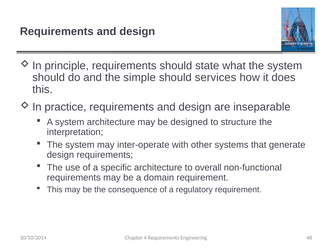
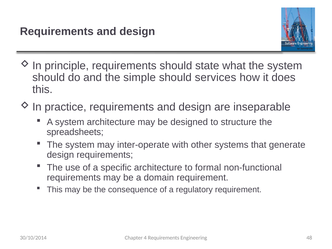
interpretation: interpretation -> spreadsheets (75, 132)
overall: overall -> formal (208, 168)
